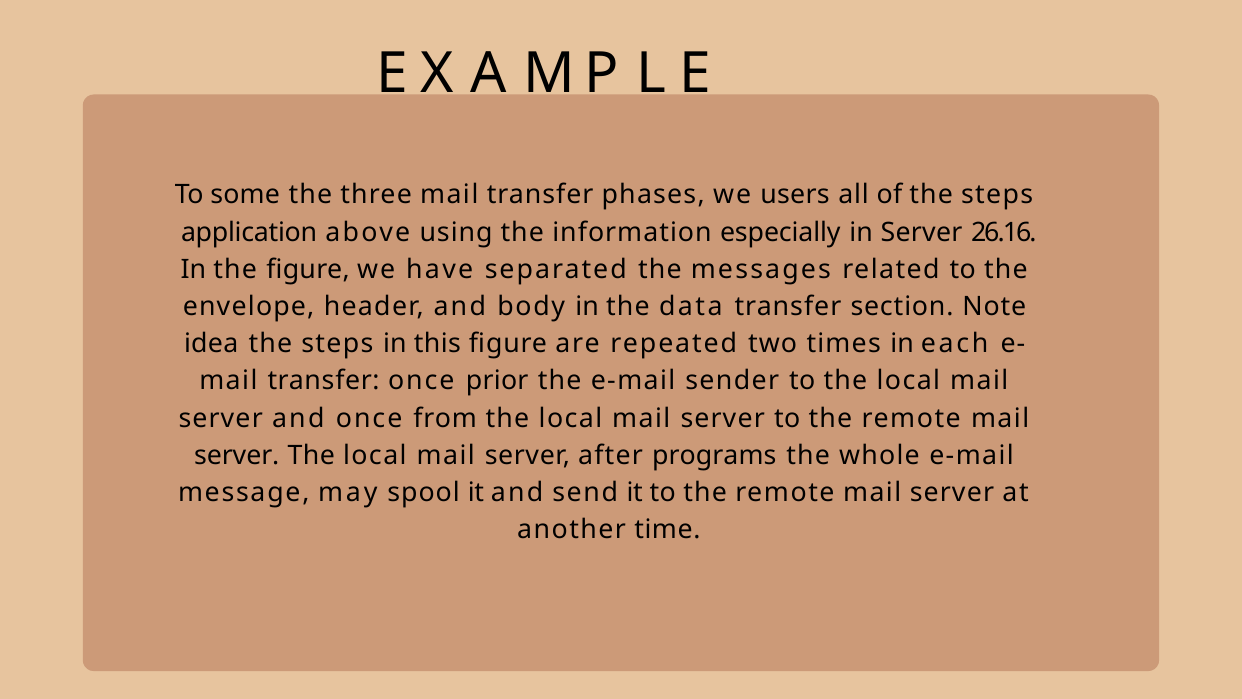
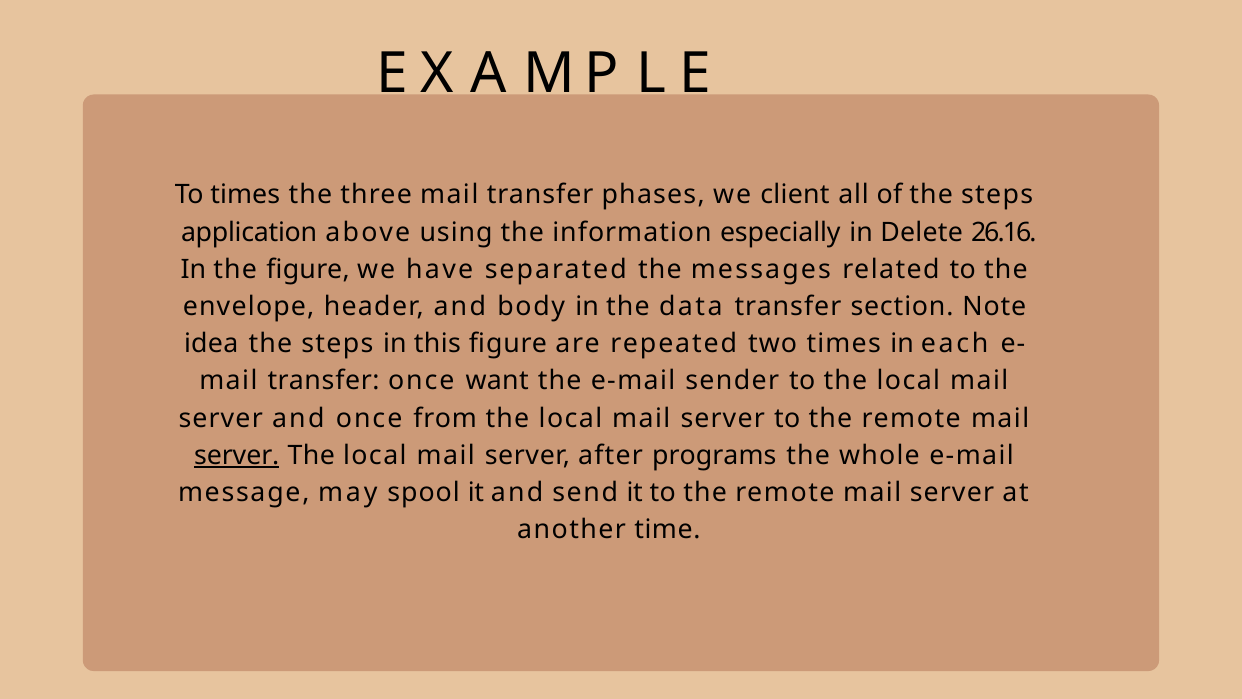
To some: some -> times (245, 195)
users: users -> client (795, 195)
in Server: Server -> Delete (922, 232)
prior: prior -> want (497, 381)
server underline: none -> present (237, 455)
